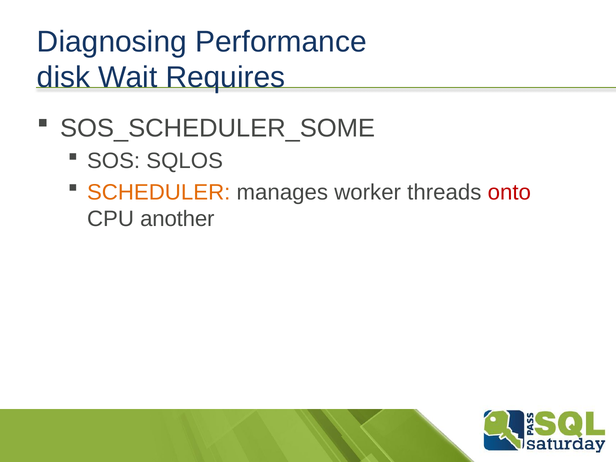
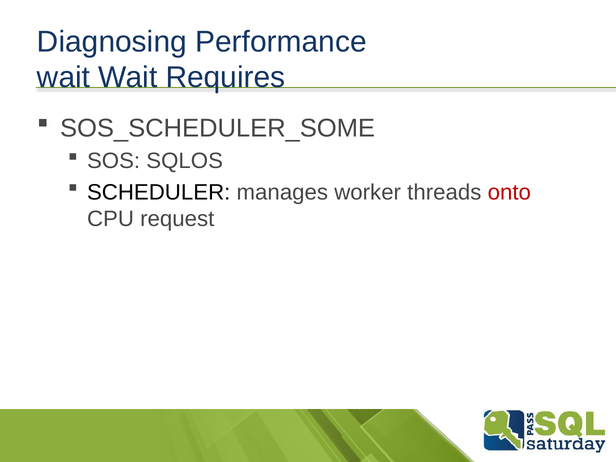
disk: disk -> wait (64, 78)
SCHEDULER colour: orange -> black (159, 192)
another: another -> request (177, 219)
